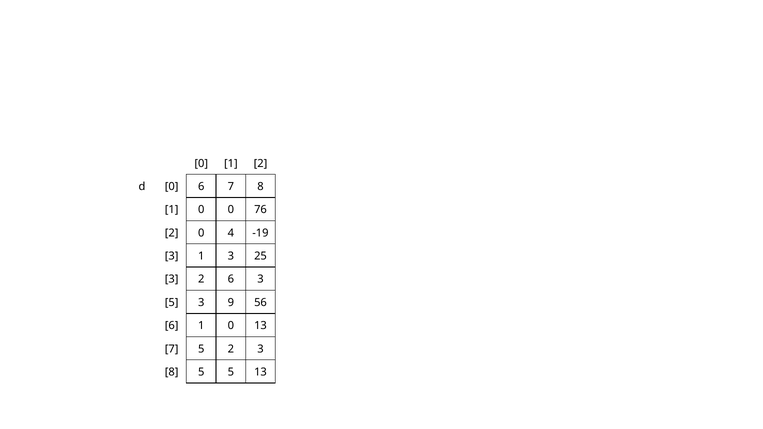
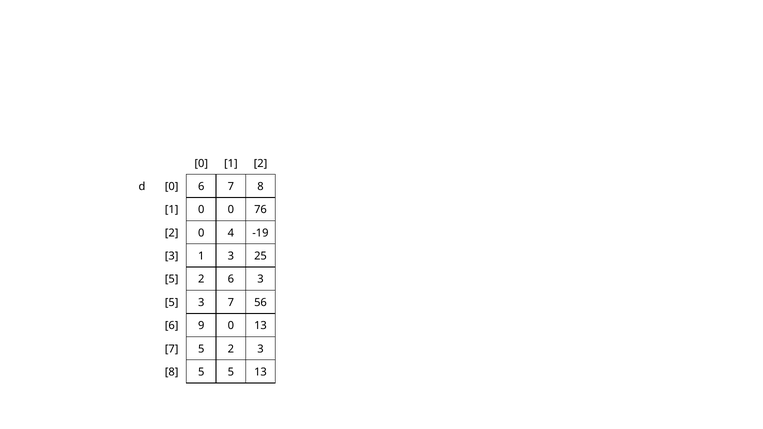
3: 3 -> 5 (172, 279)
3 9: 9 -> 7 (231, 303)
6 1: 1 -> 9 (201, 326)
